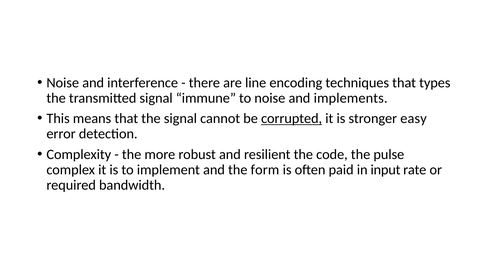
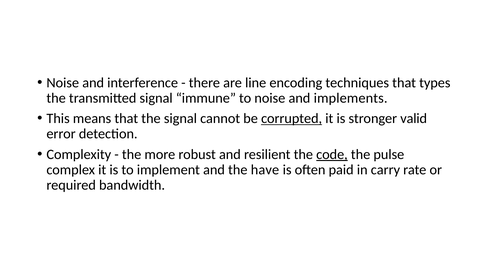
easy: easy -> valid (414, 118)
code underline: none -> present (332, 154)
form: form -> have (265, 170)
input: input -> carry (385, 170)
